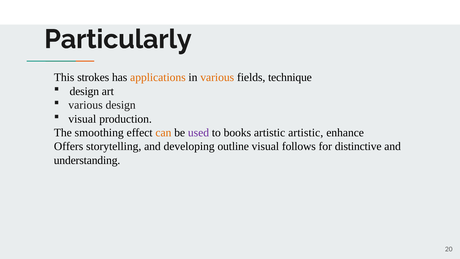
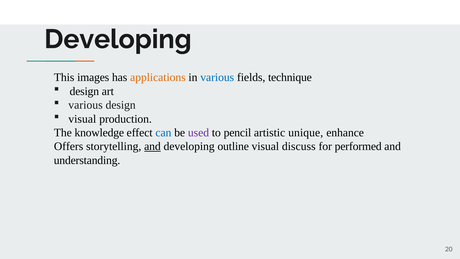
Particularly: Particularly -> Developing (118, 39)
strokes: strokes -> images (93, 77)
various colour: orange -> blue (217, 77)
smoothing: smoothing -> knowledge (99, 133)
can colour: orange -> blue (163, 133)
books: books -> pencil (237, 133)
artistic artistic: artistic -> unique (306, 133)
and underline: none -> present (152, 146)
follows: follows -> discuss (299, 146)
distinctive: distinctive -> performed (358, 146)
